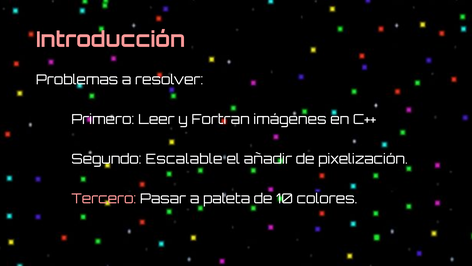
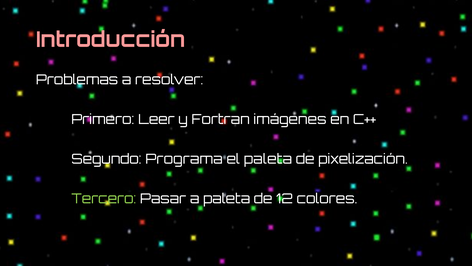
Escalable: Escalable -> Programa (184, 159)
el añadir: añadir -> paleta (268, 159)
Tercero colour: pink -> light green (104, 199)
10: 10 -> 12 (284, 199)
